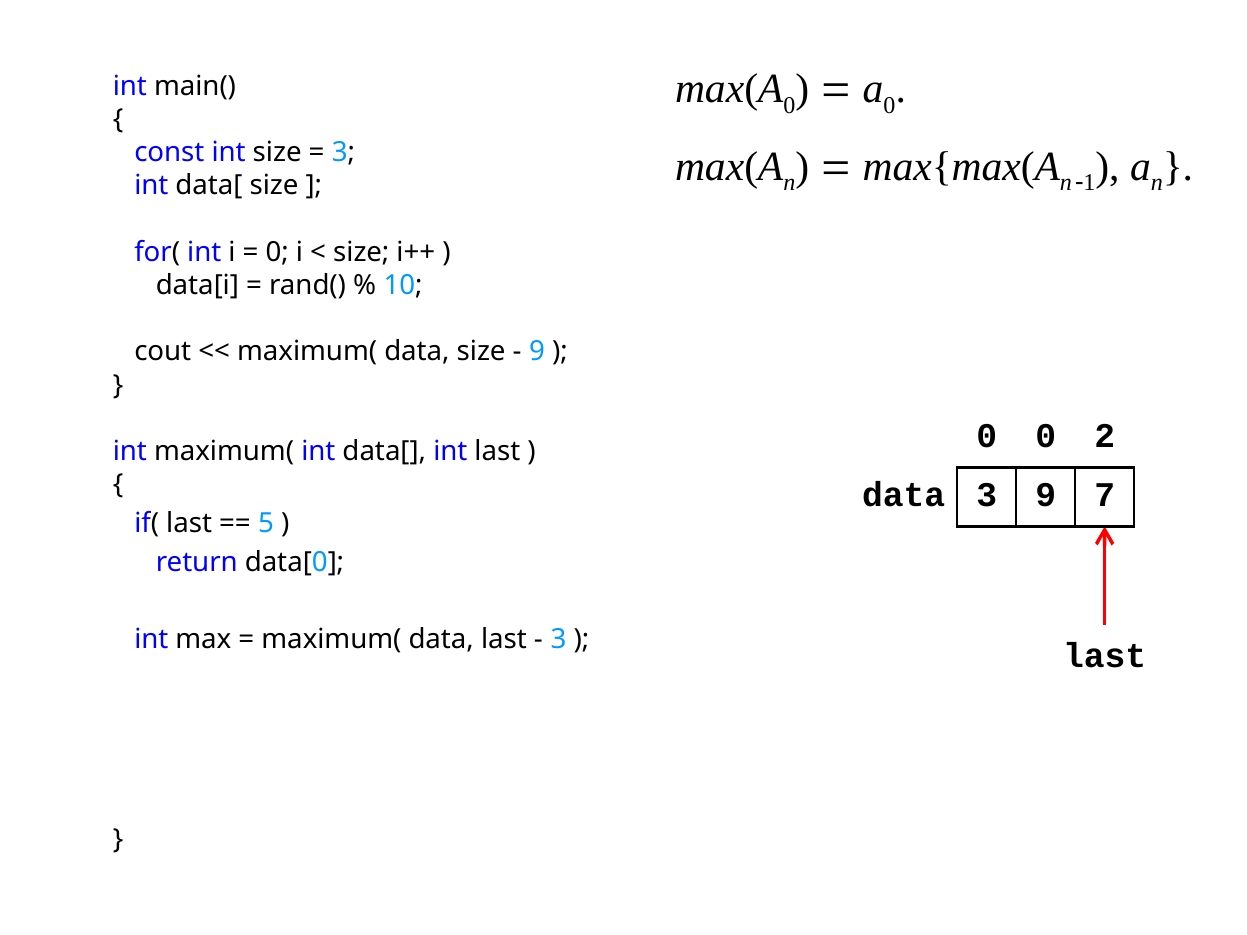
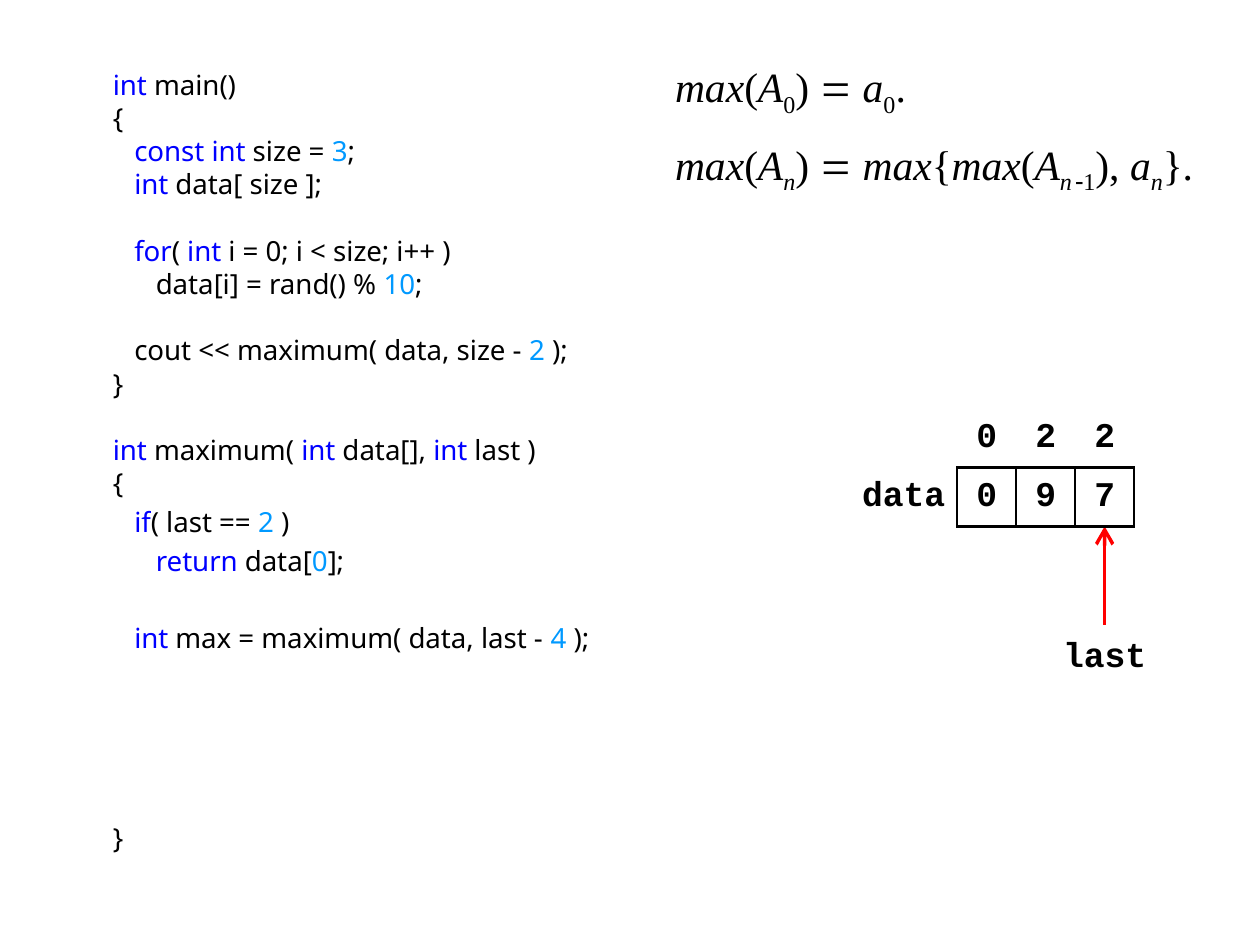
9: 9 -> 2 (537, 352)
0 0: 0 -> 2 (1046, 436)
data 3: 3 -> 0 (987, 495)
5: 5 -> 2 (266, 524)
3: 3 -> 4 (559, 640)
